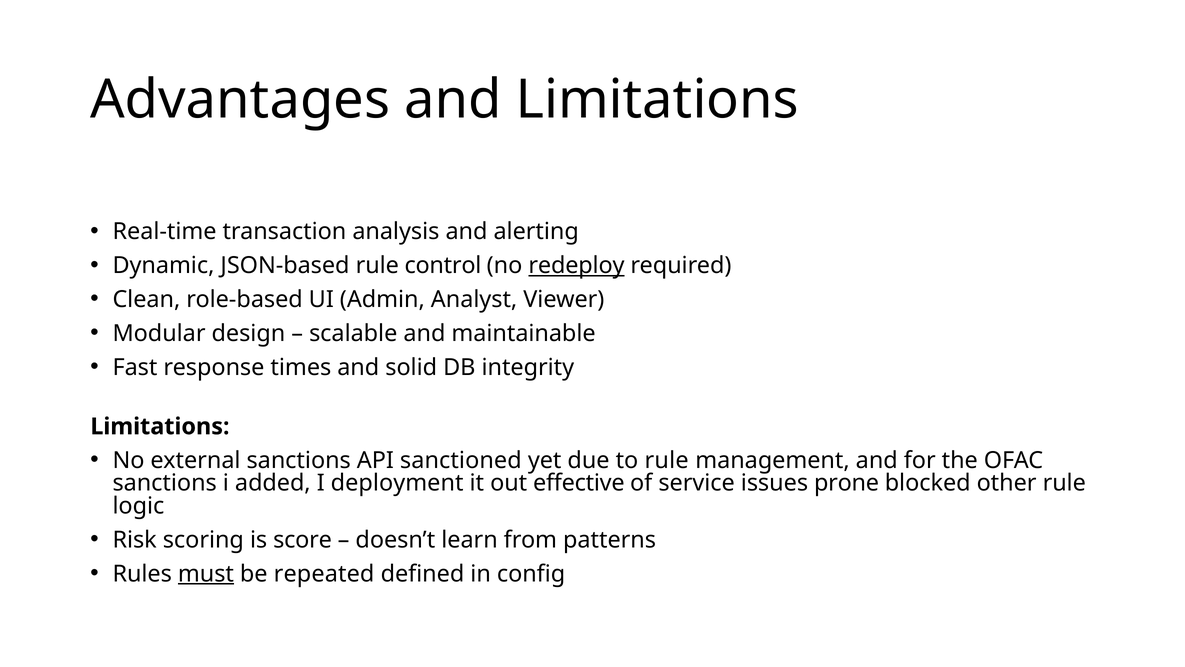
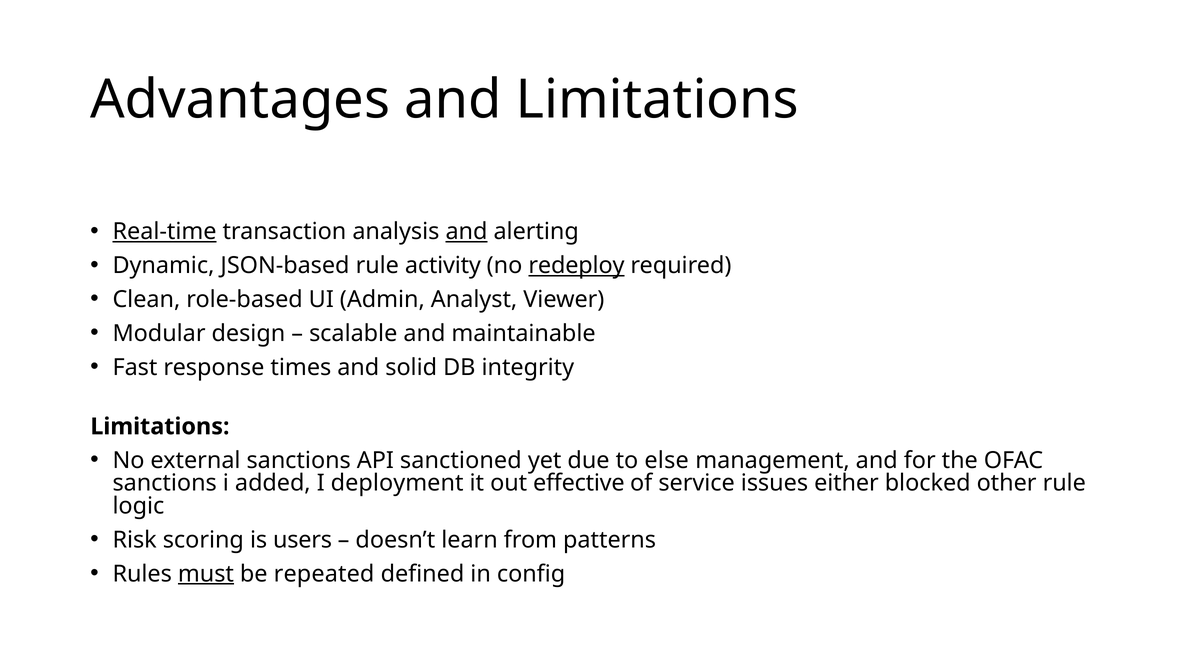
Real-time underline: none -> present (165, 232)
and underline: none -> present (466, 232)
control: control -> activity (443, 265)
to rule: rule -> else (667, 460)
prone: prone -> either (846, 483)
score: score -> users (303, 540)
